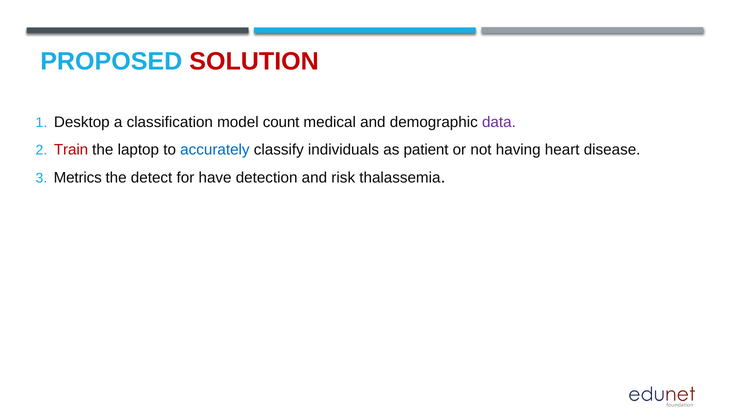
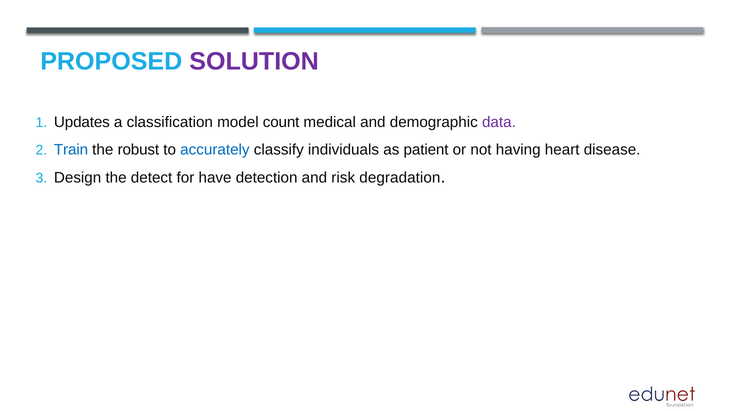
SOLUTION colour: red -> purple (254, 62)
Desktop: Desktop -> Updates (82, 122)
Train colour: red -> blue (71, 150)
laptop: laptop -> robust (138, 150)
Metrics: Metrics -> Design (78, 177)
thalassemia: thalassemia -> degradation (400, 177)
